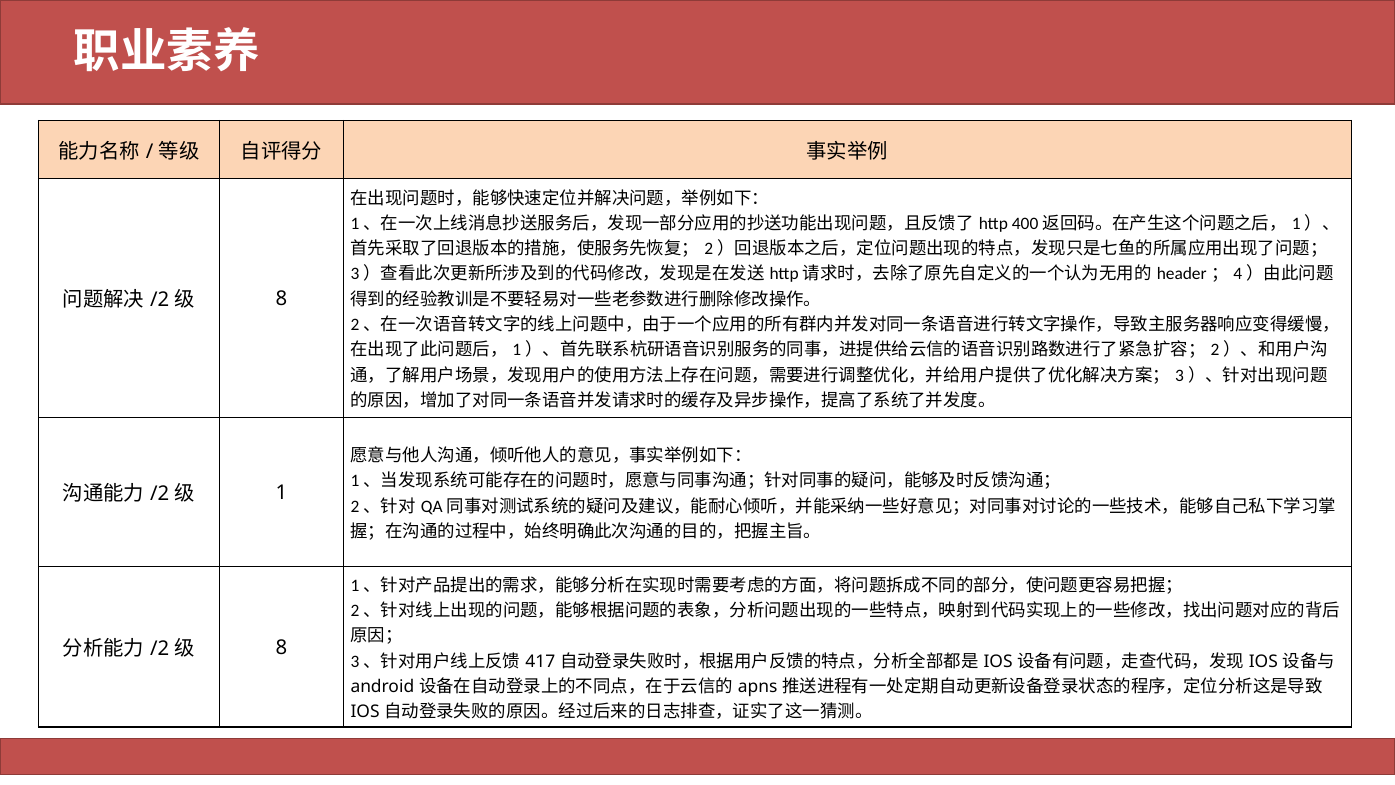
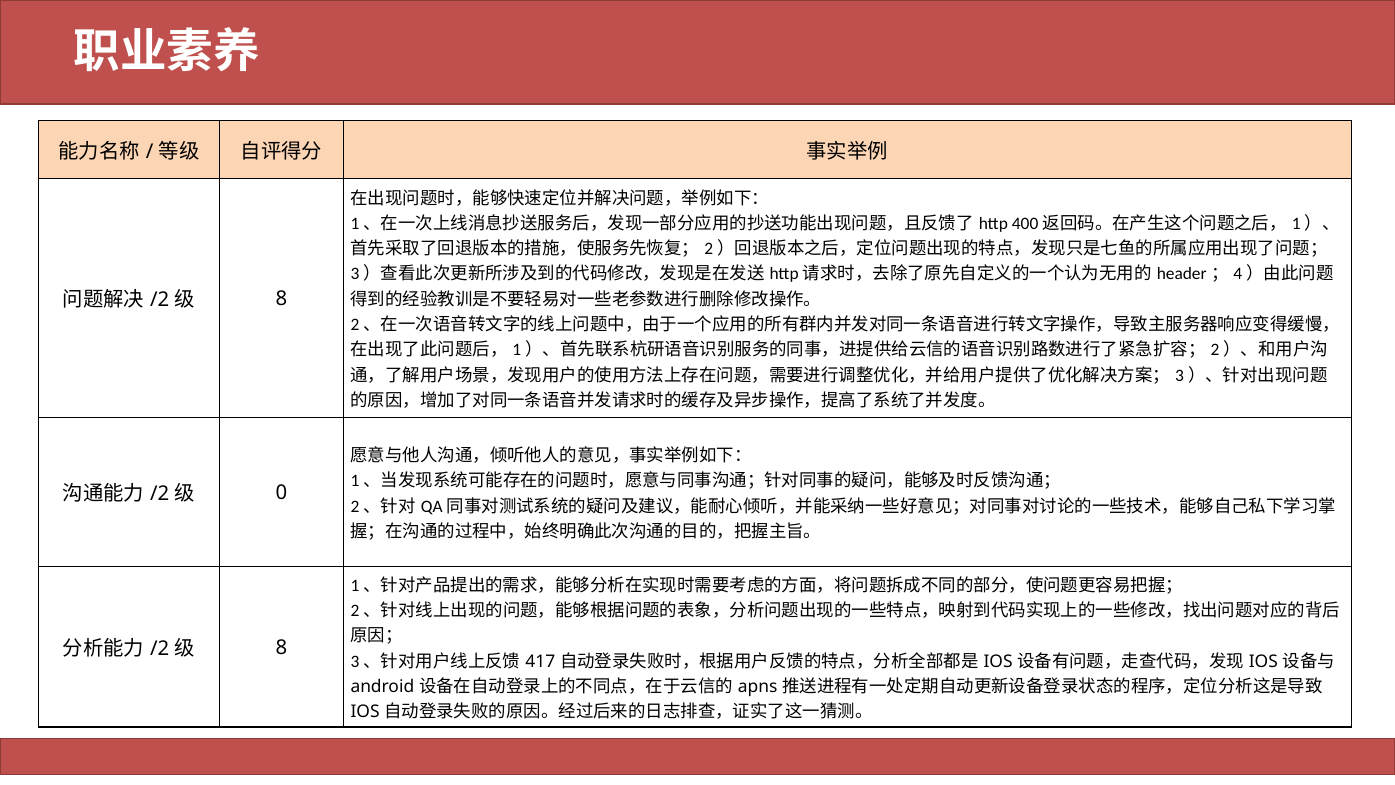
1: 1 -> 0 (282, 493)
